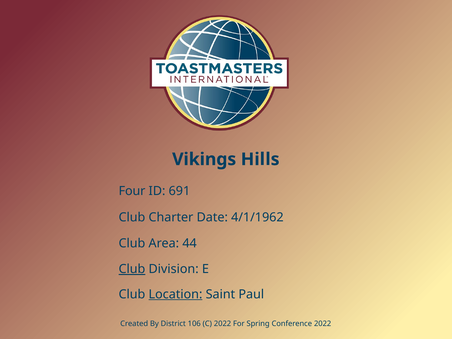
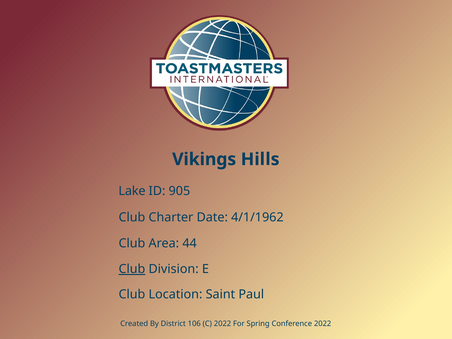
Four: Four -> Lake (132, 191)
691: 691 -> 905 (179, 191)
Location underline: present -> none (175, 294)
